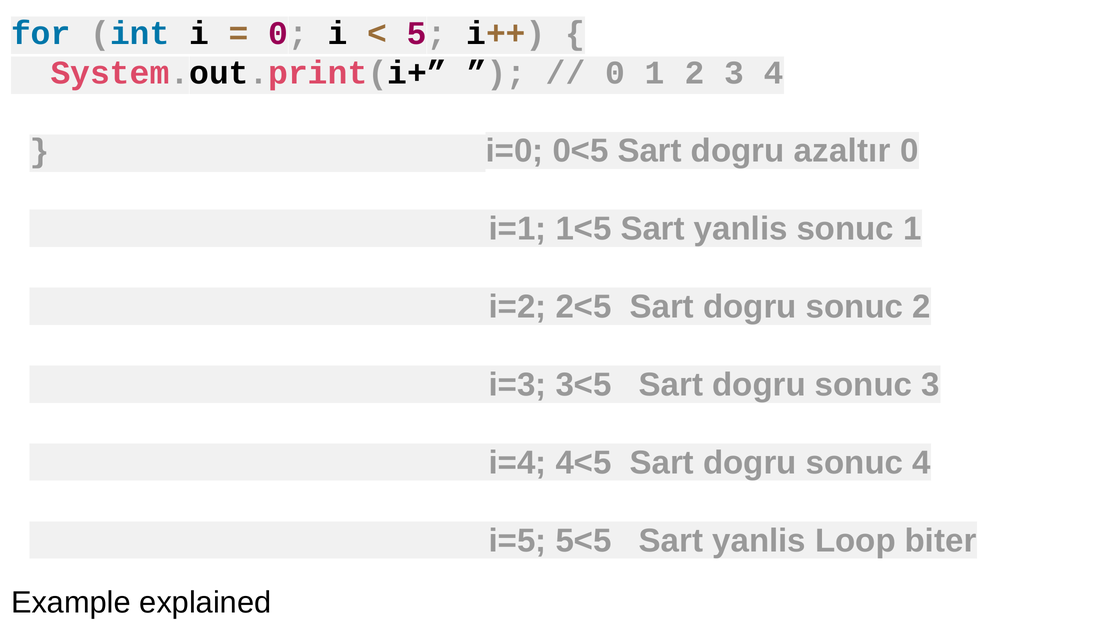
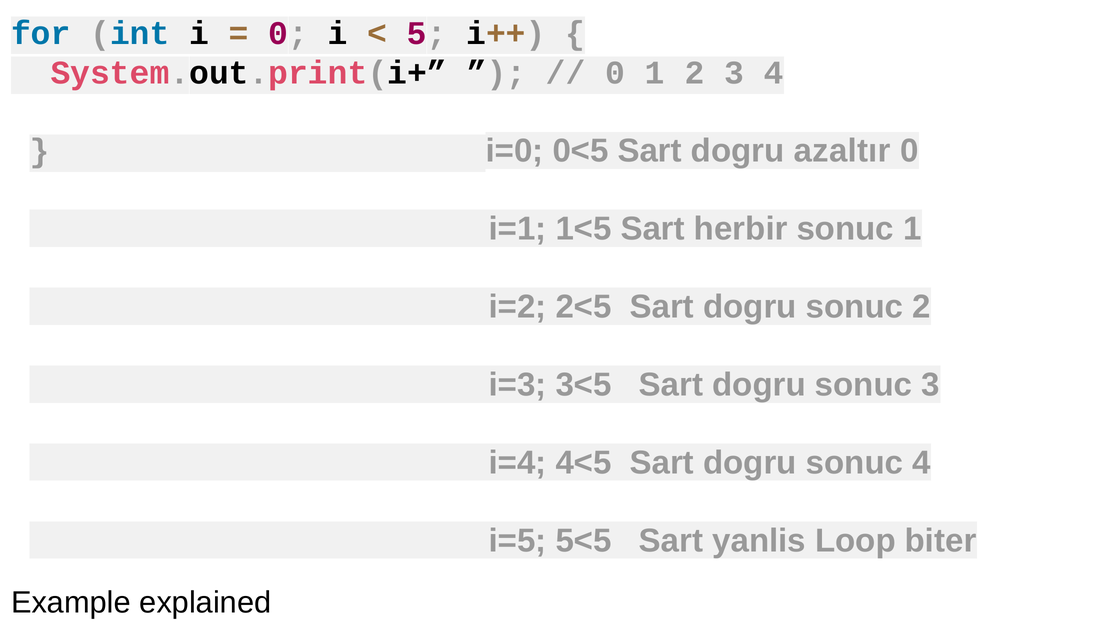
1<5 Sart yanlis: yanlis -> herbir (741, 229)
